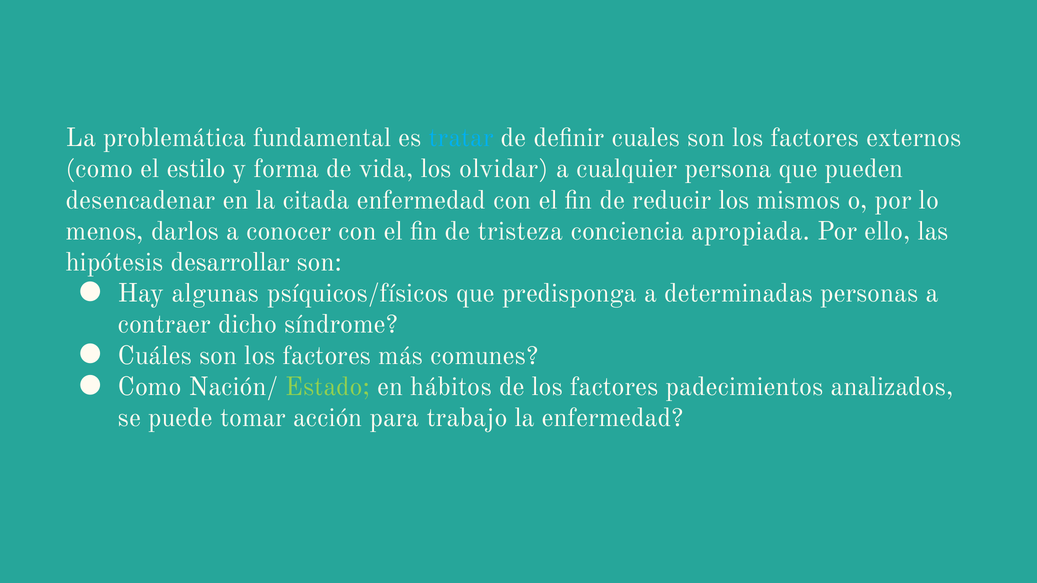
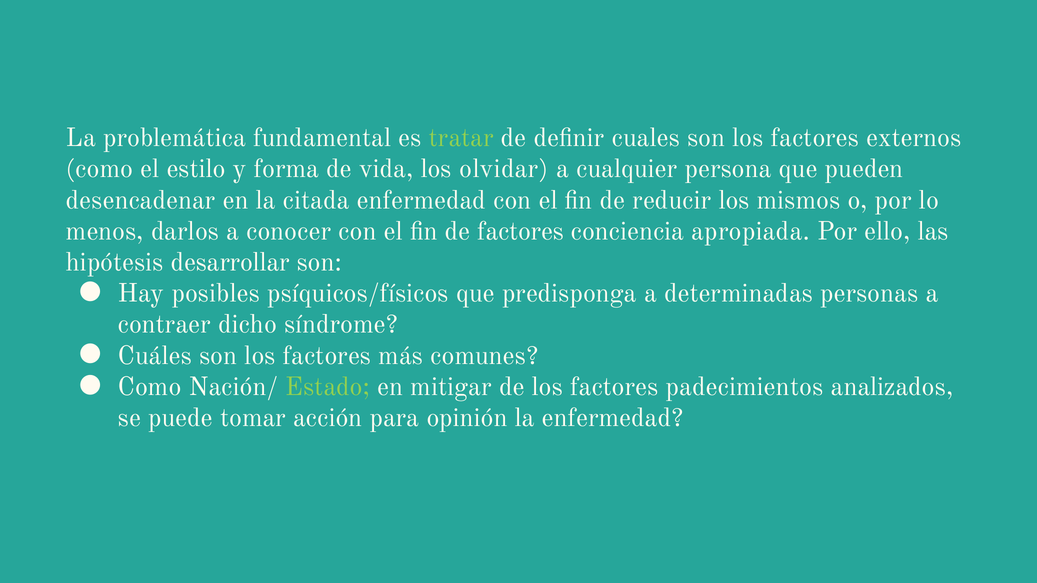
tratar colour: light blue -> light green (461, 138)
de tristeza: tristeza -> factores (521, 231)
algunas: algunas -> posibles (216, 293)
hábitos: hábitos -> mitigar (451, 387)
trabajo: trabajo -> opinión (467, 418)
